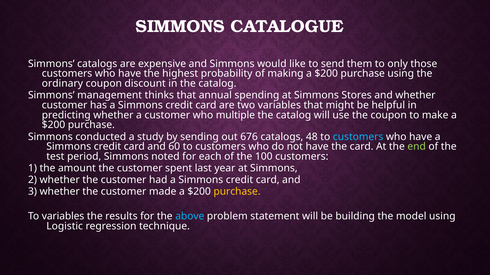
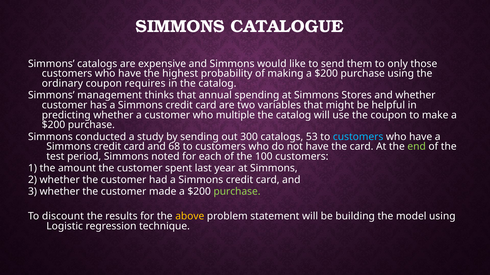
discount: discount -> requires (145, 84)
676: 676 -> 300 (249, 137)
48: 48 -> 53 (312, 137)
60: 60 -> 68 (174, 147)
purchase colour: yellow -> light green (237, 192)
To variables: variables -> discount (63, 217)
above colour: light blue -> yellow (190, 217)
